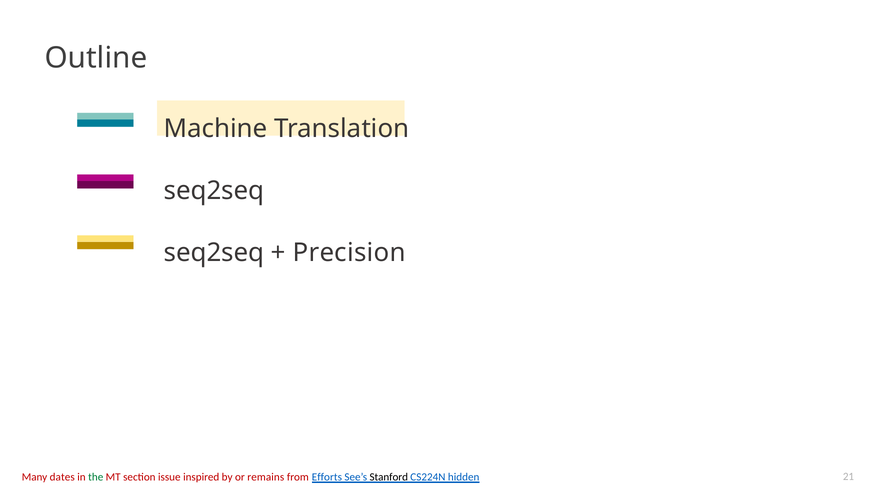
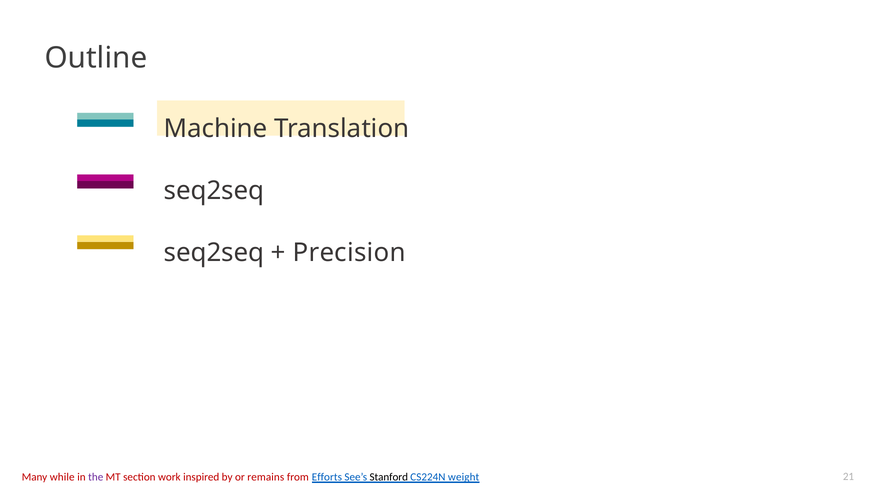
dates: dates -> while (62, 477)
the colour: green -> purple (96, 477)
issue: issue -> work (169, 477)
hidden: hidden -> weight (464, 477)
